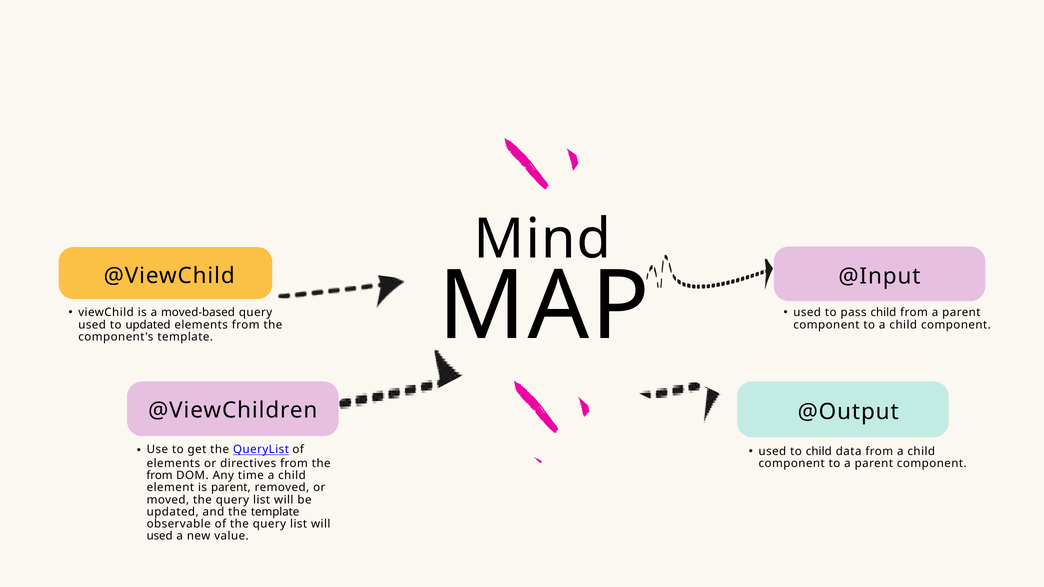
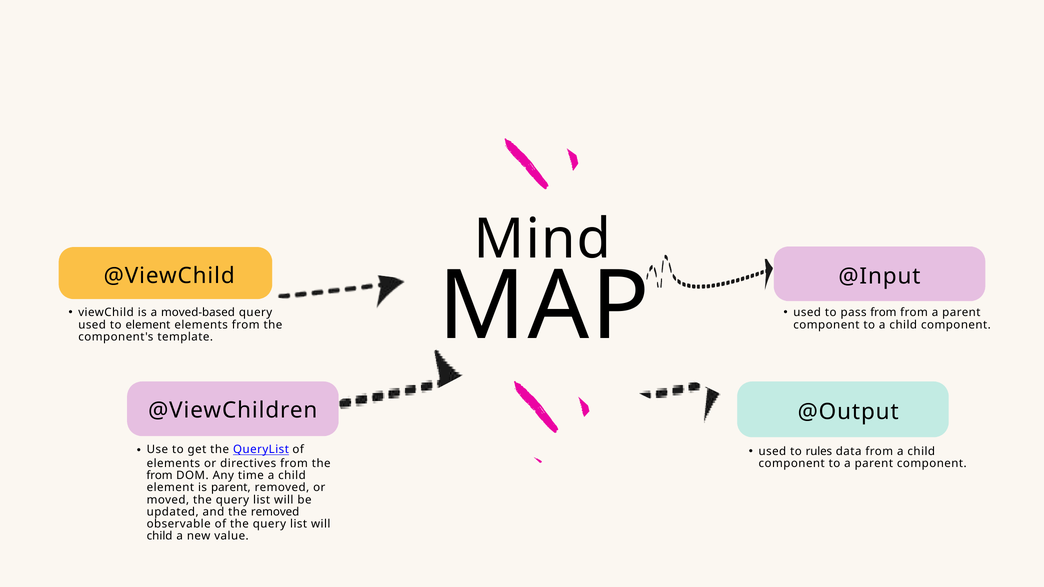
pass child: child -> from (883, 313)
to updated: updated -> element (148, 325)
to child: child -> rules (819, 452)
the template: template -> removed (275, 512)
used: used -> child (160, 536)
